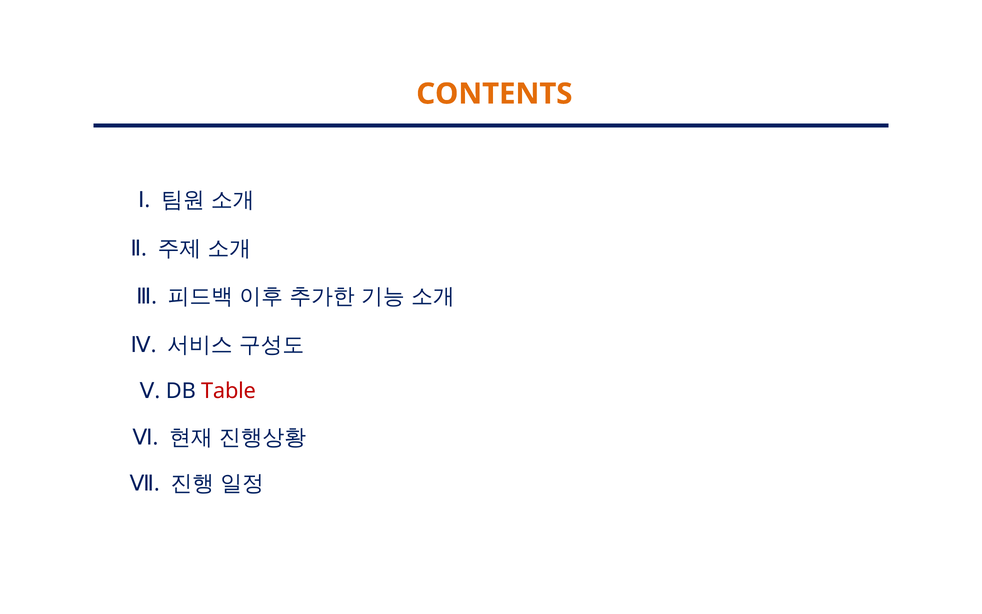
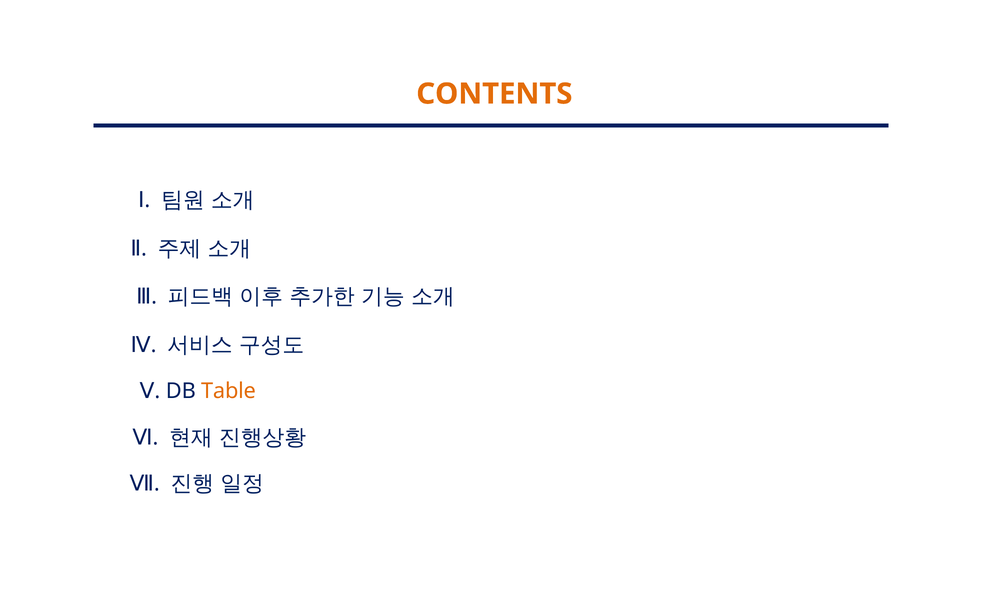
Table colour: red -> orange (228, 391)
